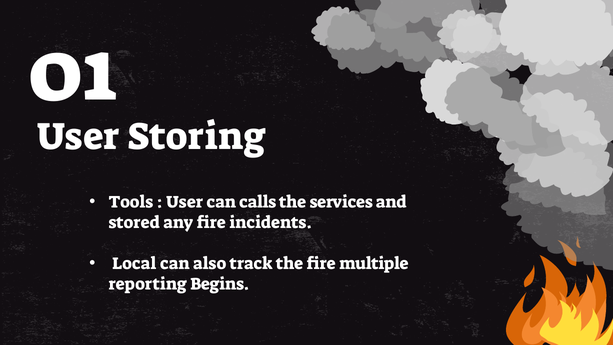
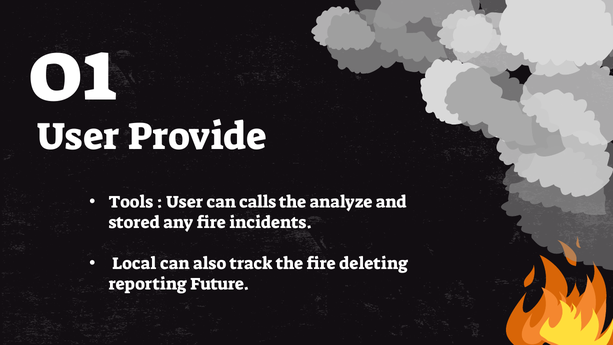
Storing: Storing -> Provide (197, 136)
services: services -> analyze (341, 202)
multiple: multiple -> deleting (374, 263)
Begins: Begins -> Future (220, 284)
